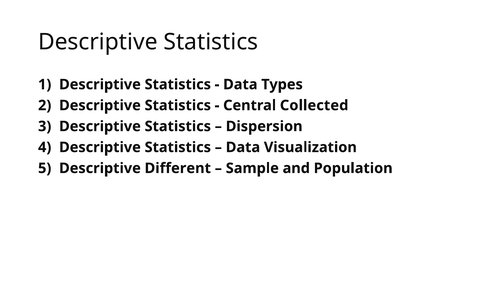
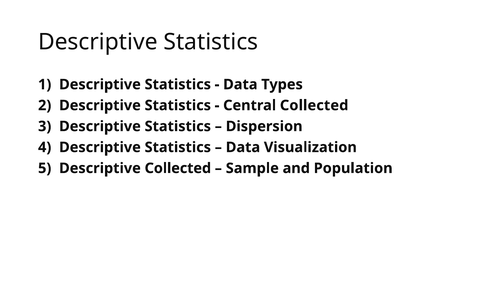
Descriptive Different: Different -> Collected (178, 168)
